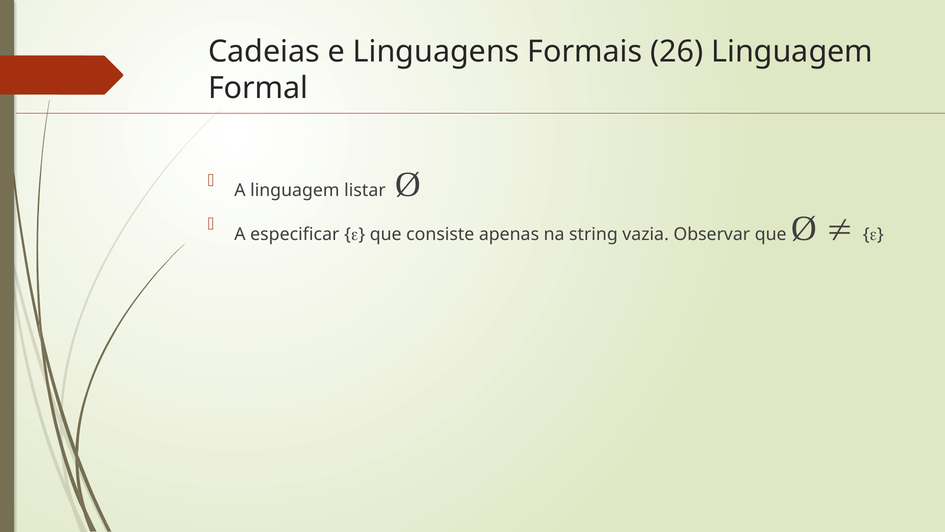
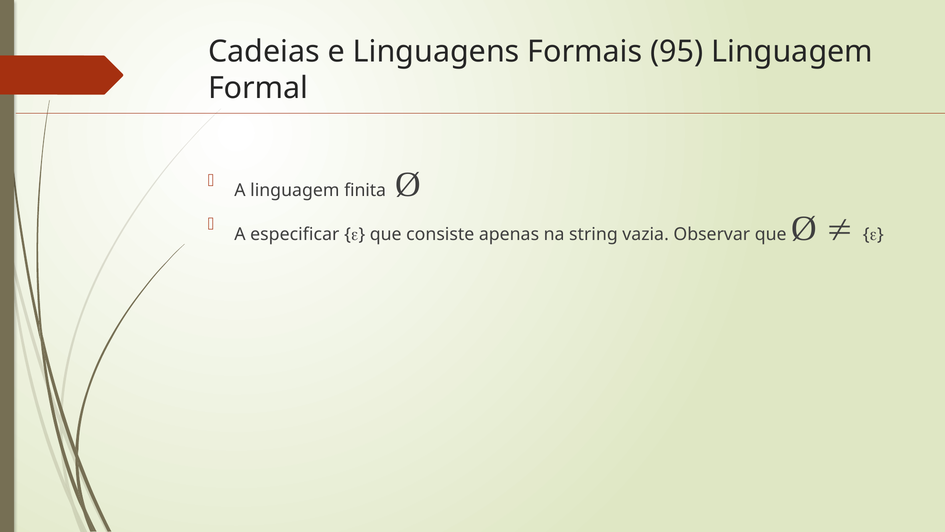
26: 26 -> 95 (677, 52)
listar: listar -> finita (365, 190)
